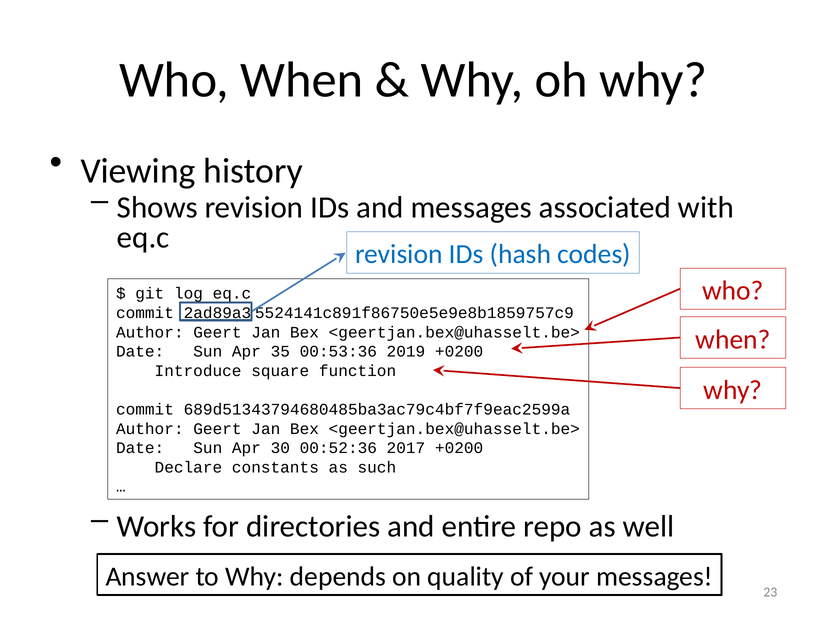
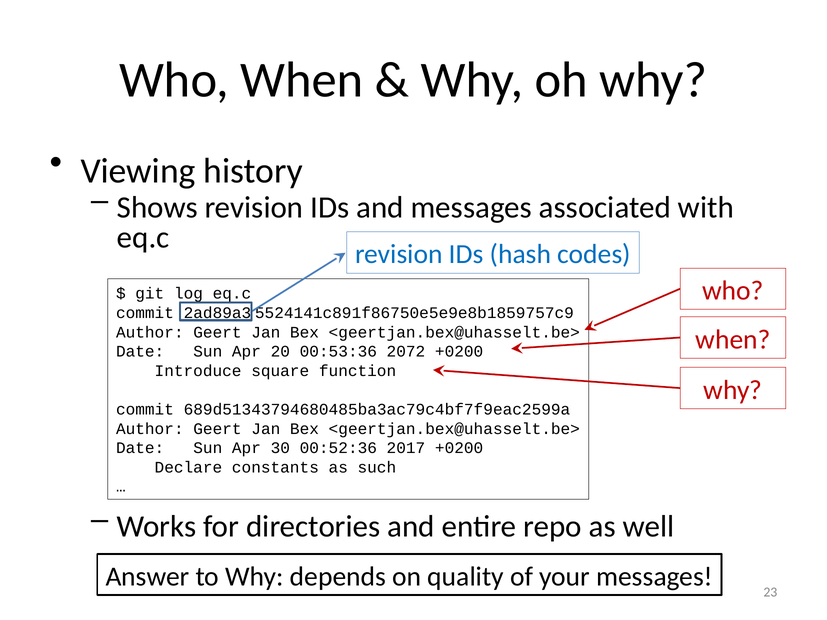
35: 35 -> 20 (280, 352)
2019: 2019 -> 2072 (406, 352)
